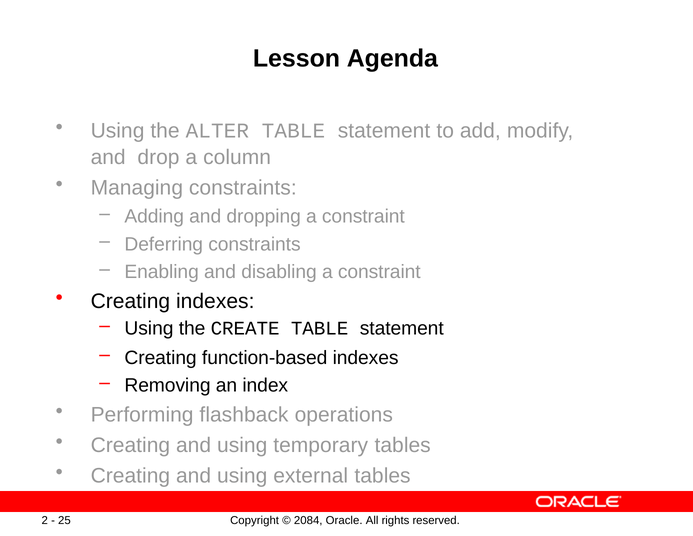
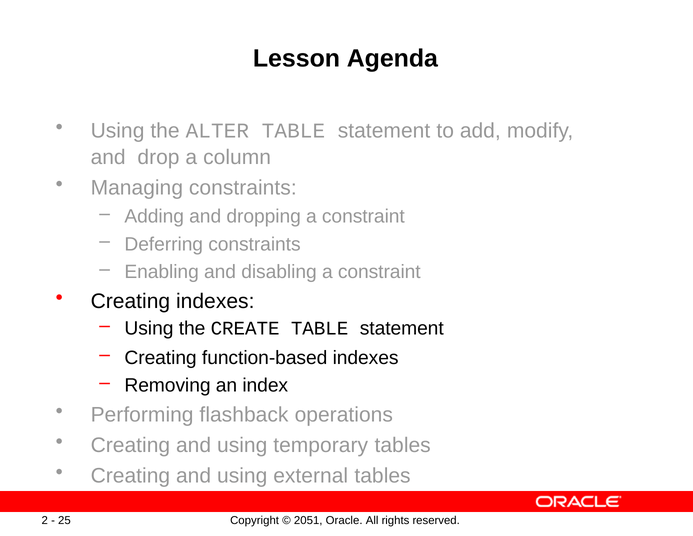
2084: 2084 -> 2051 (308, 520)
